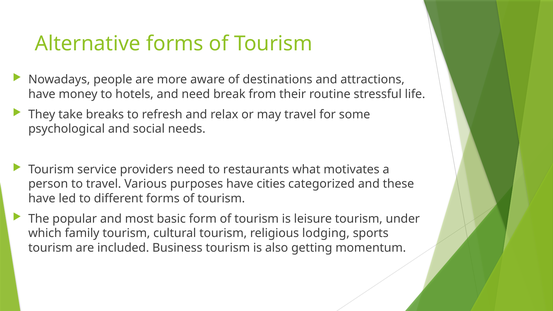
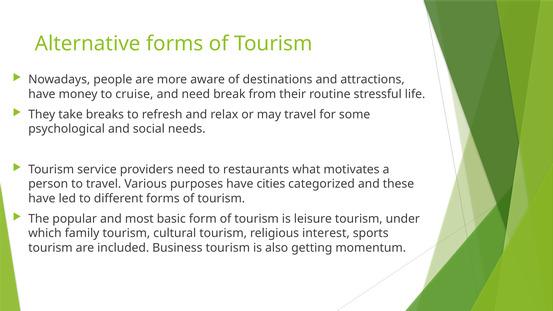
hotels: hotels -> cruise (134, 94)
lodging: lodging -> interest (326, 233)
